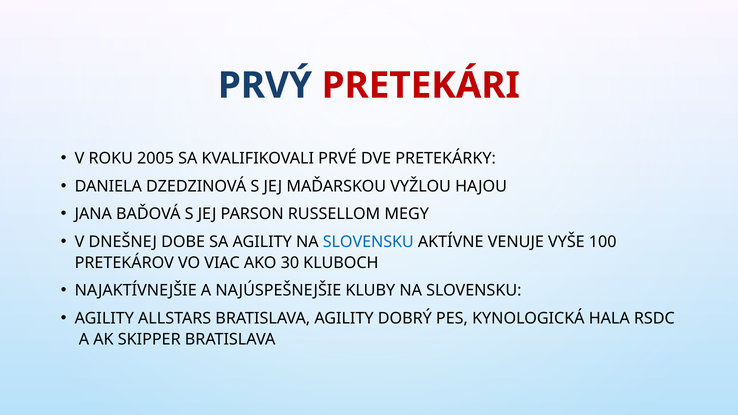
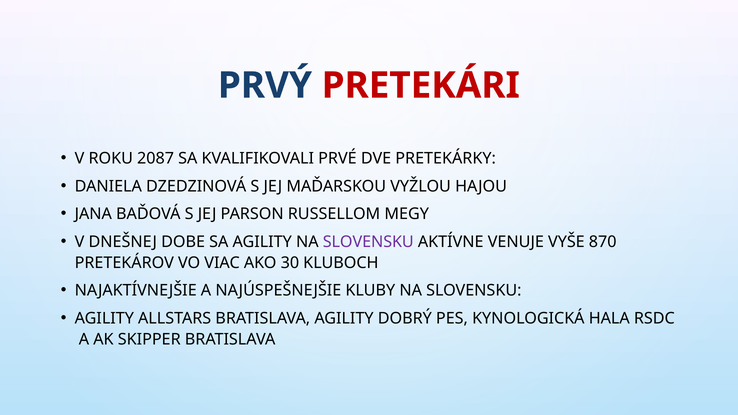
2005: 2005 -> 2087 (156, 158)
SLOVENSKU colour: blue -> purple (368, 242)
100: 100 -> 870 (603, 242)
